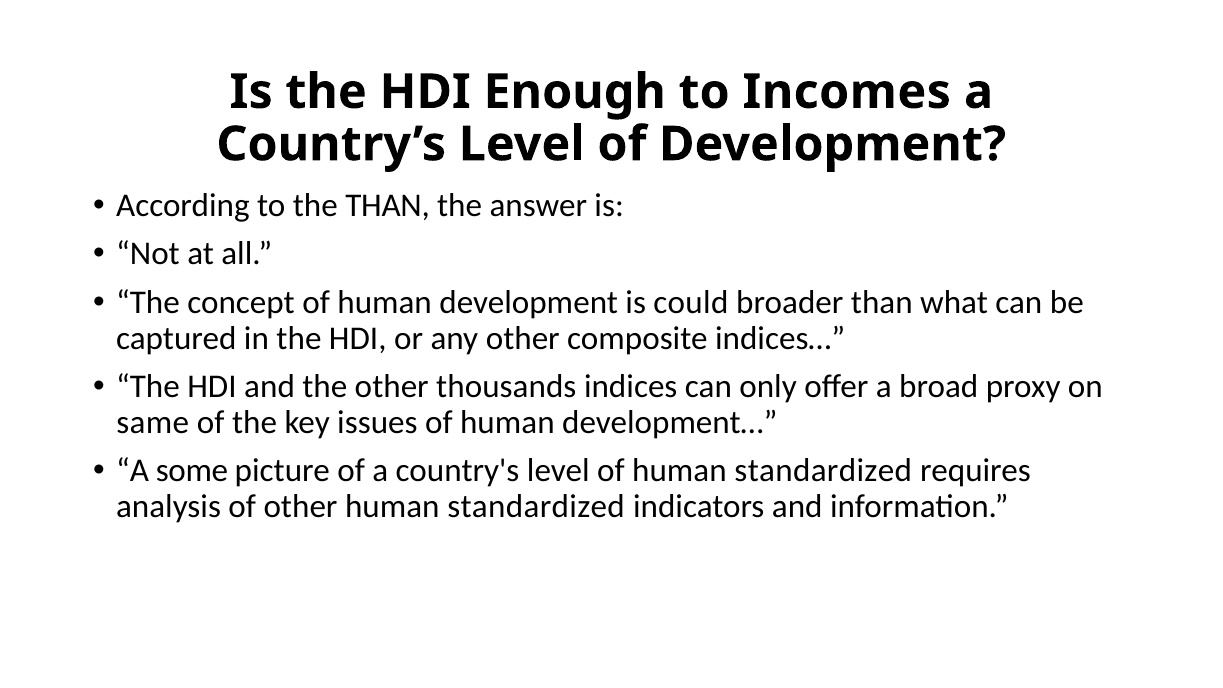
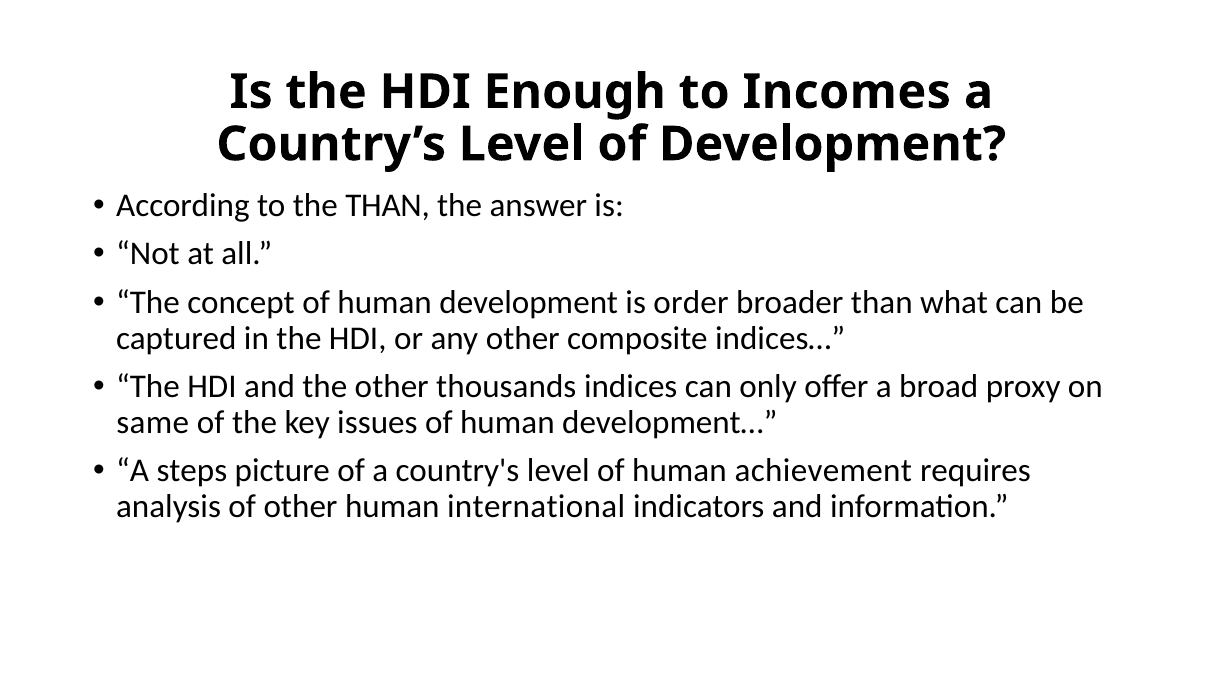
could: could -> order (691, 302)
some: some -> steps (192, 471)
of human standardized: standardized -> achievement (823, 471)
other human standardized: standardized -> international (536, 507)
